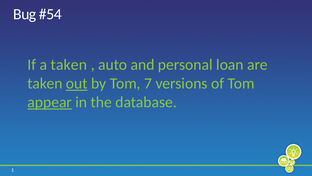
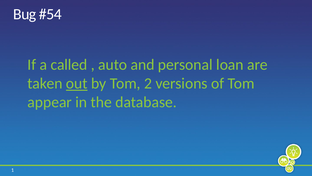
a taken: taken -> called (69, 64)
7: 7 -> 2 (148, 83)
appear underline: present -> none (50, 102)
